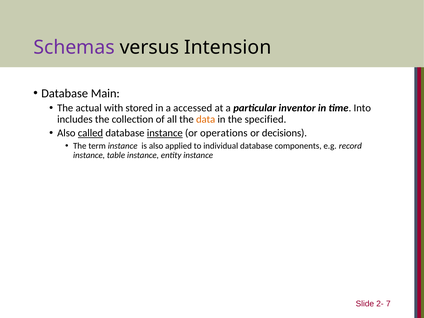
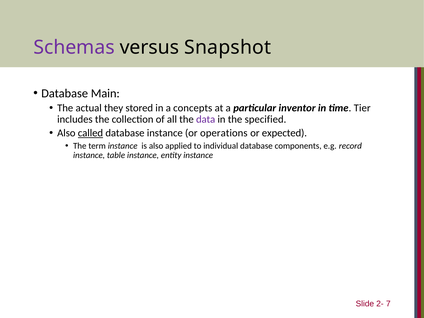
Intension: Intension -> Snapshot (228, 48)
with: with -> they (114, 108)
accessed: accessed -> concepts (193, 108)
Into: Into -> Tier (362, 108)
data colour: orange -> purple (206, 119)
instance underline: present -> none (165, 133)
decisions: decisions -> expected (284, 133)
